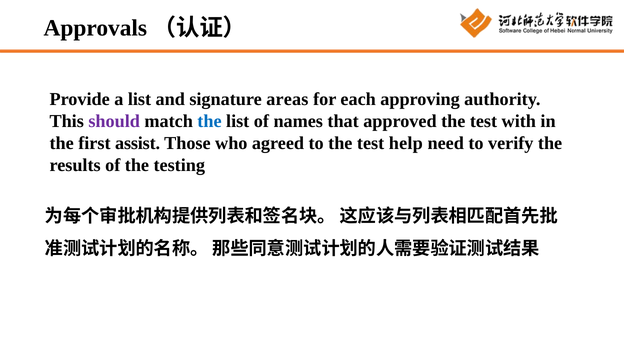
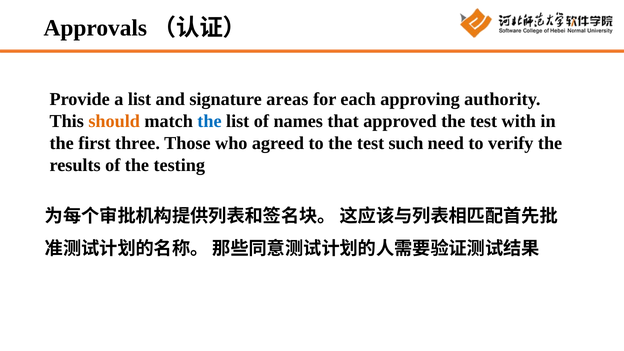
should colour: purple -> orange (114, 121)
assist: assist -> three (138, 143)
help: help -> such (406, 143)
